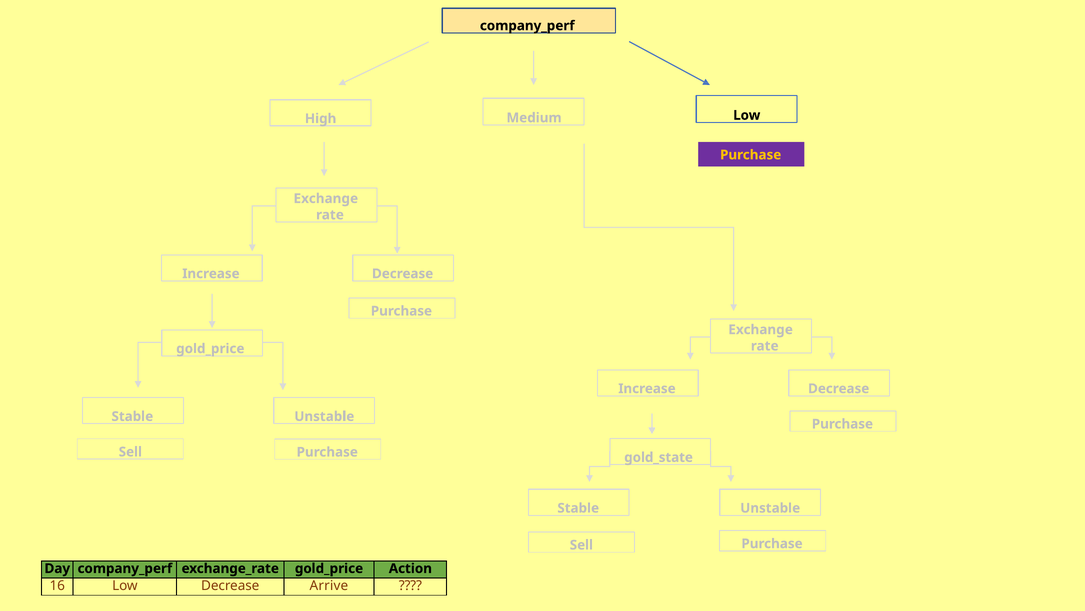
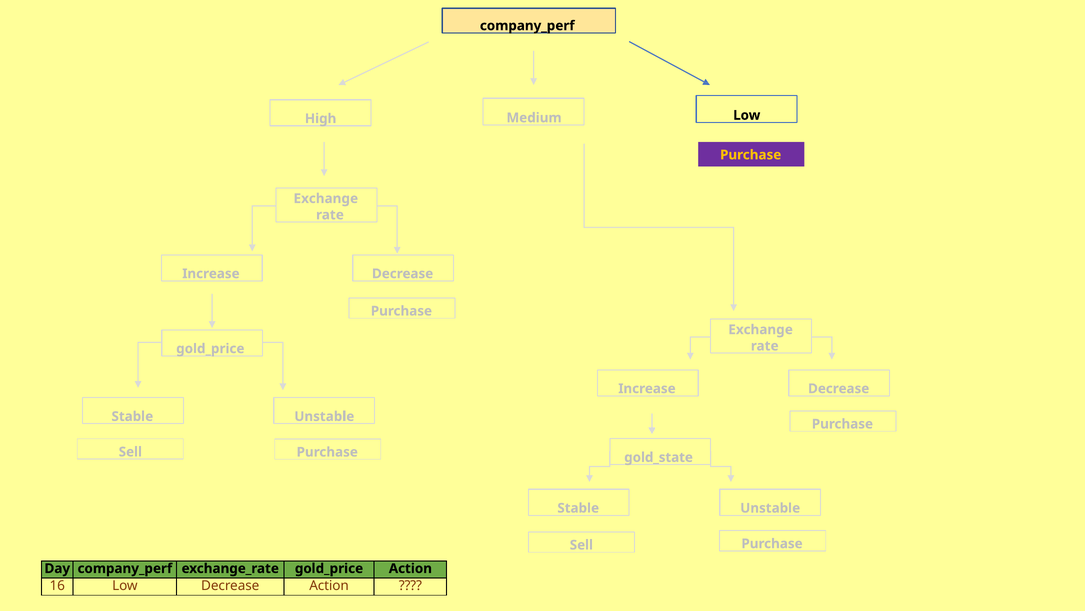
Decrease Arrive: Arrive -> Action (329, 585)
